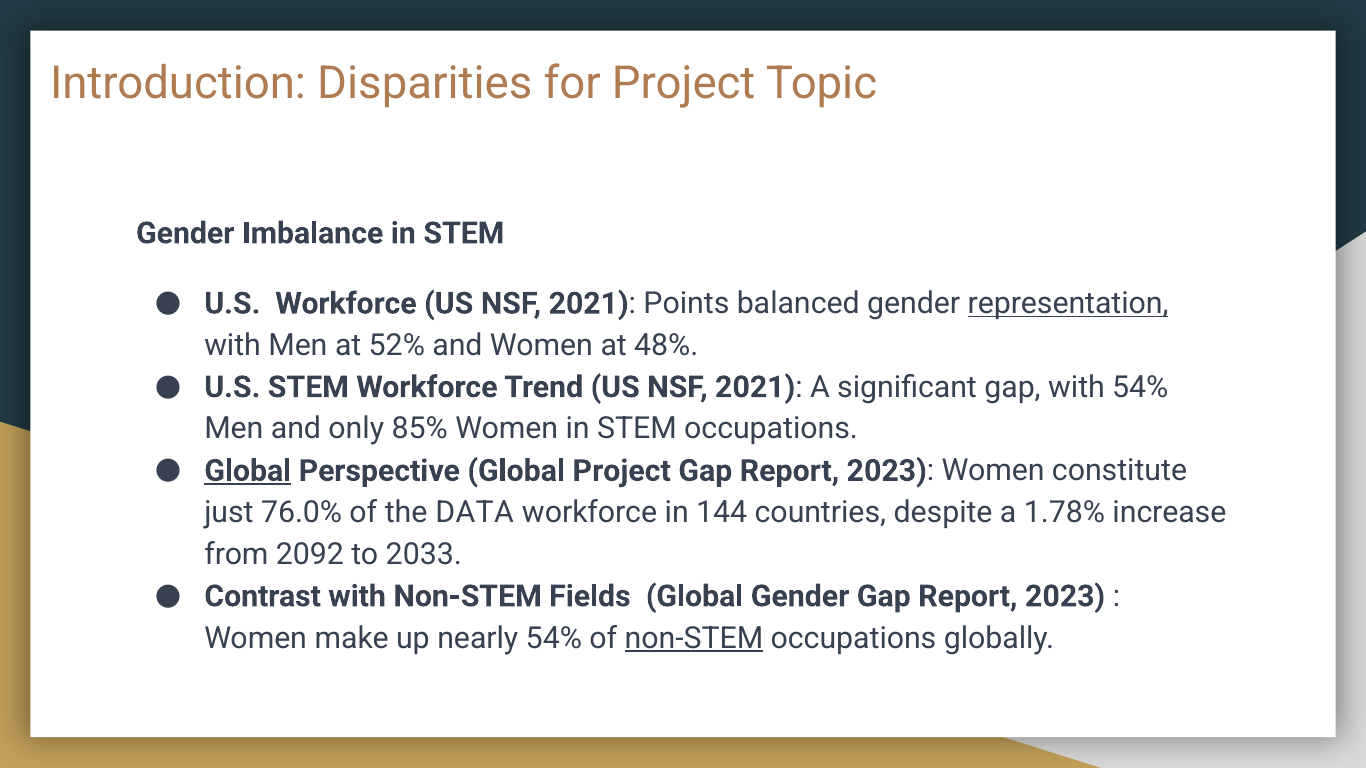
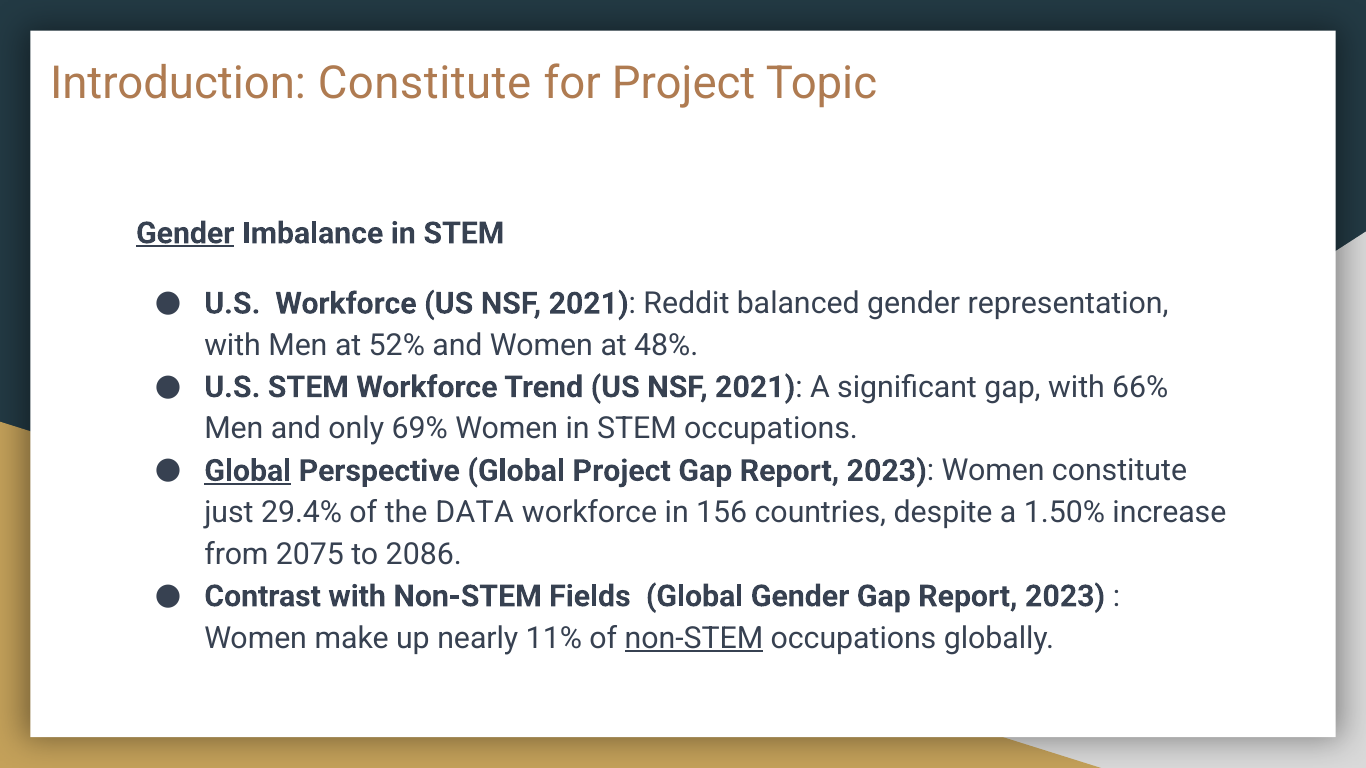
Introduction Disparities: Disparities -> Constitute (425, 83)
Gender underline: none -> present (185, 233)
Points: Points -> Reddit (686, 304)
representation underline: present -> none (1068, 304)
with 54%: 54% -> 66% (1140, 387)
85%: 85% -> 69% (420, 429)
76.0%: 76.0% -> 29.4% (302, 513)
144: 144 -> 156 (722, 513)
1.78%: 1.78% -> 1.50% (1064, 513)
2092: 2092 -> 2075 (310, 555)
2033: 2033 -> 2086 (424, 555)
nearly 54%: 54% -> 11% (554, 638)
